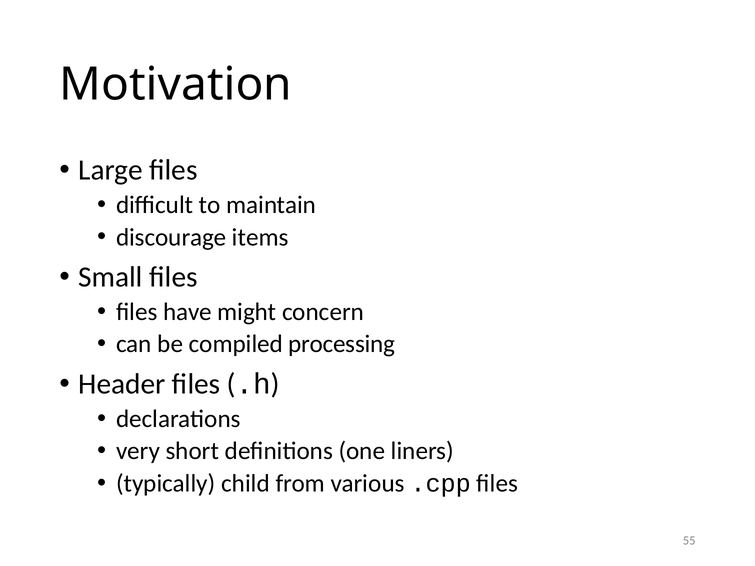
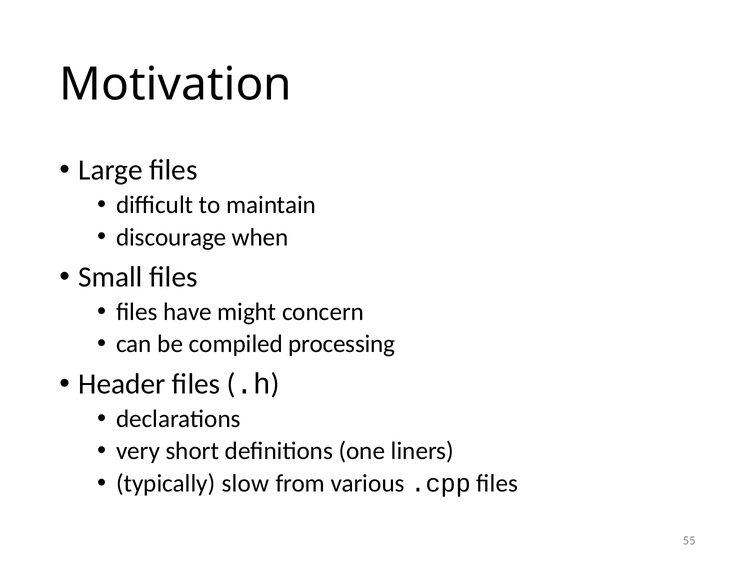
items: items -> when (260, 237)
child: child -> slow (245, 484)
